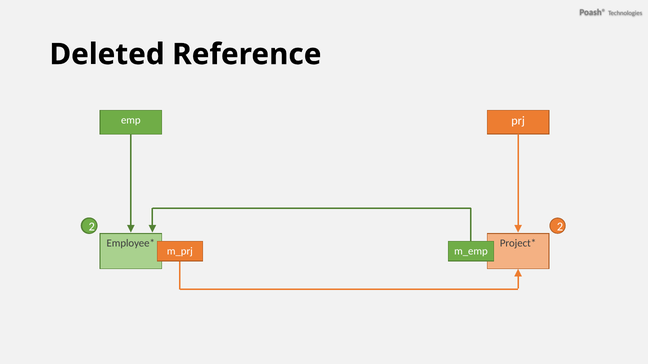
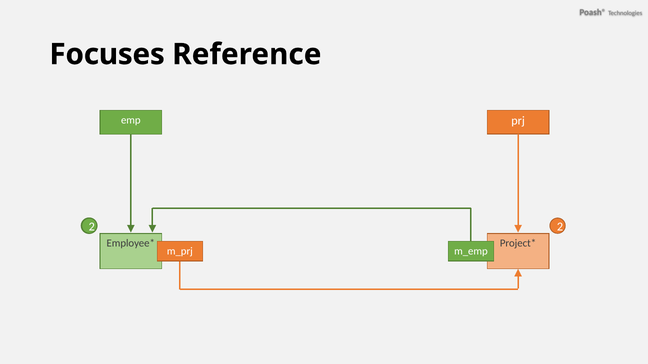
Deleted: Deleted -> Focuses (107, 54)
